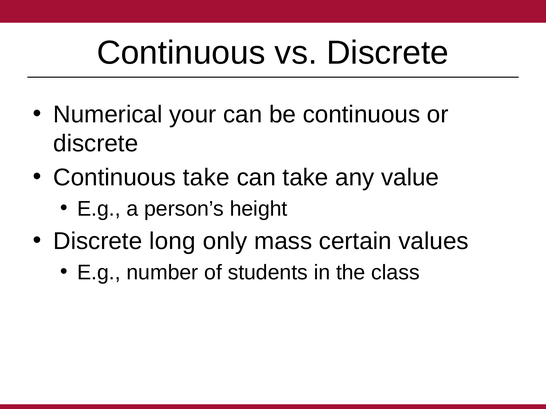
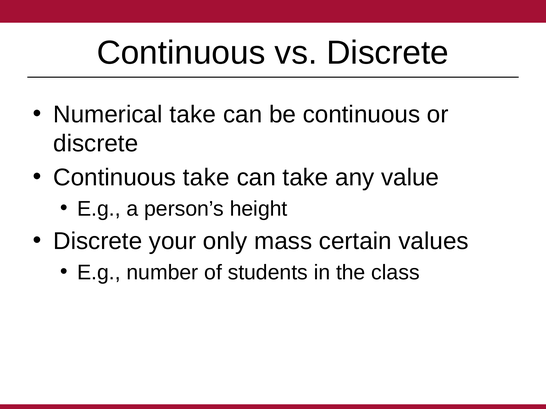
Numerical your: your -> take (193, 115)
long: long -> your (173, 241)
